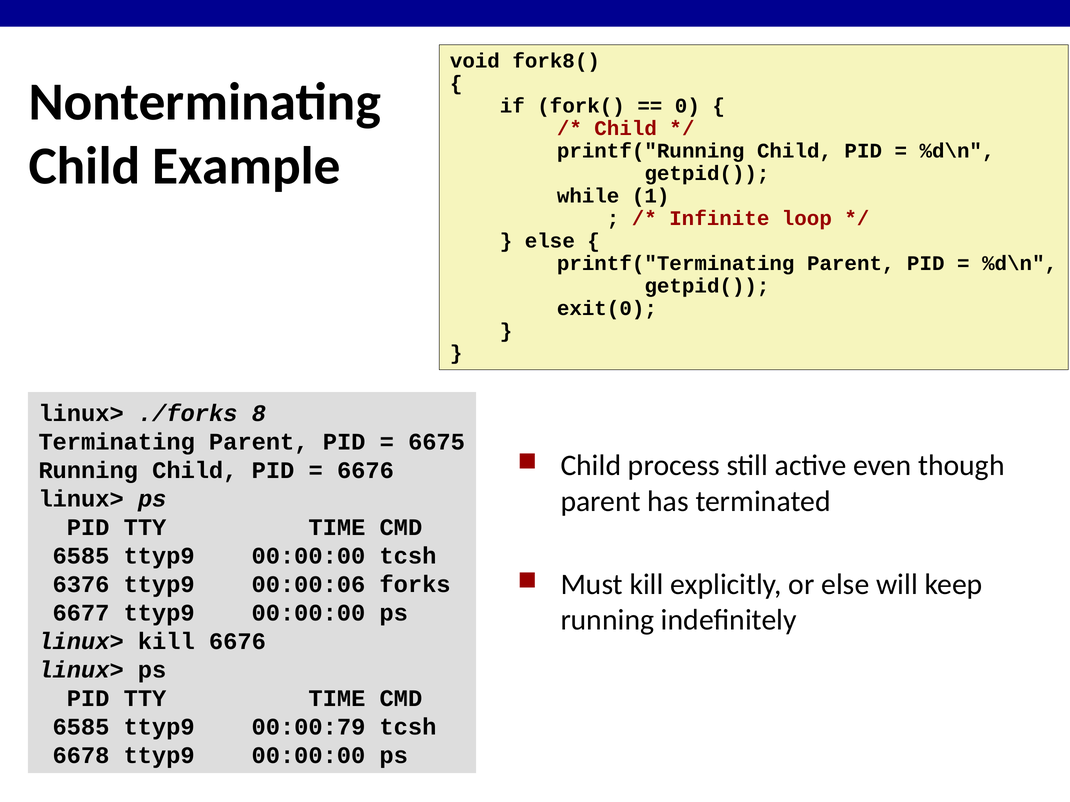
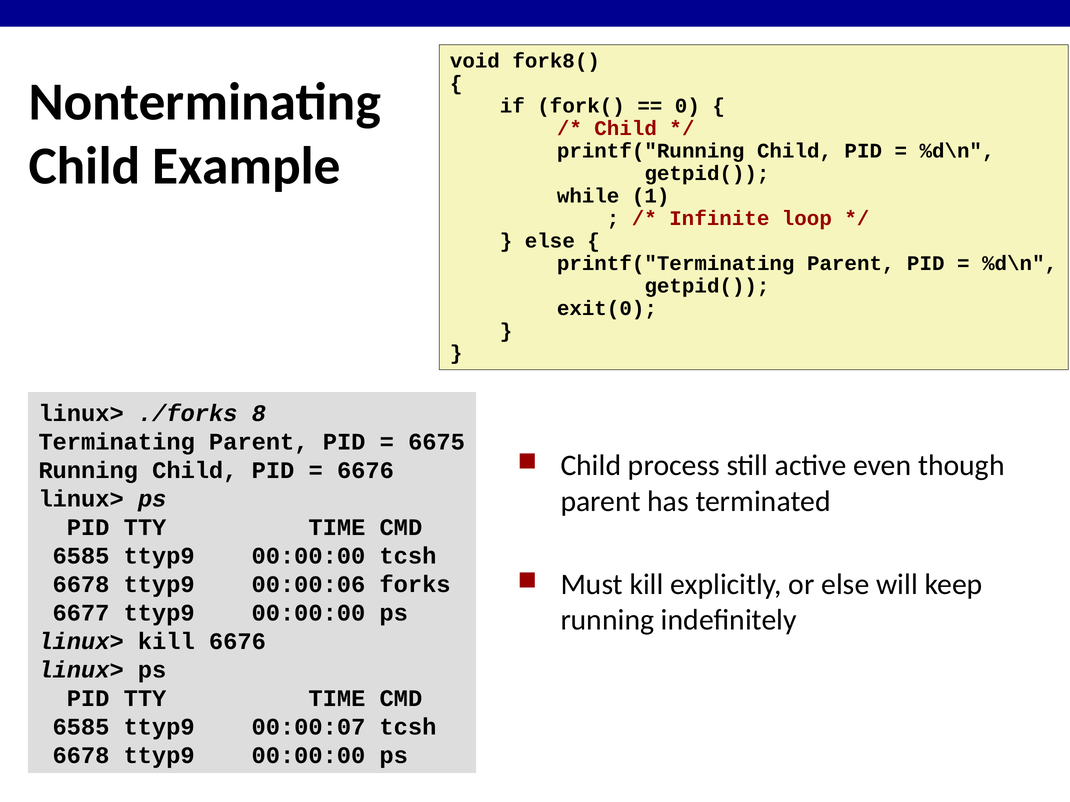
6376: 6376 -> 6678 (81, 585)
00:00:79: 00:00:79 -> 00:00:07 (308, 727)
